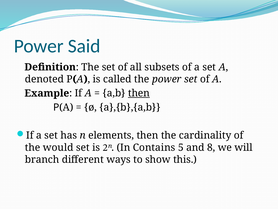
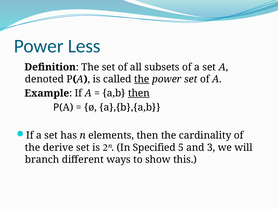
Said: Said -> Less (84, 46)
the underline: none -> present (142, 79)
would: would -> derive (58, 147)
Contains: Contains -> Specified (154, 147)
8: 8 -> 3 (211, 147)
